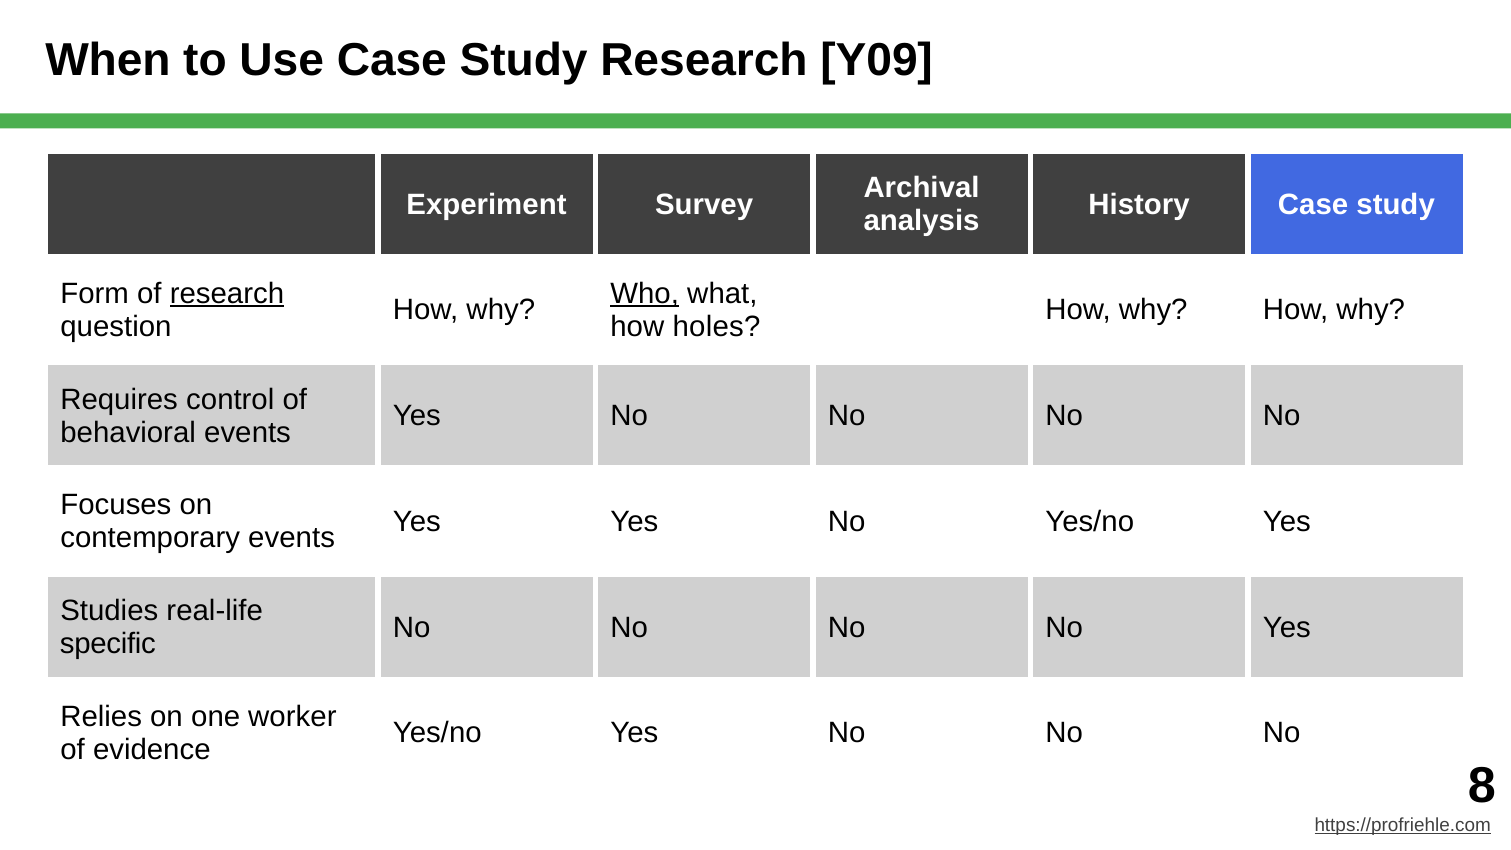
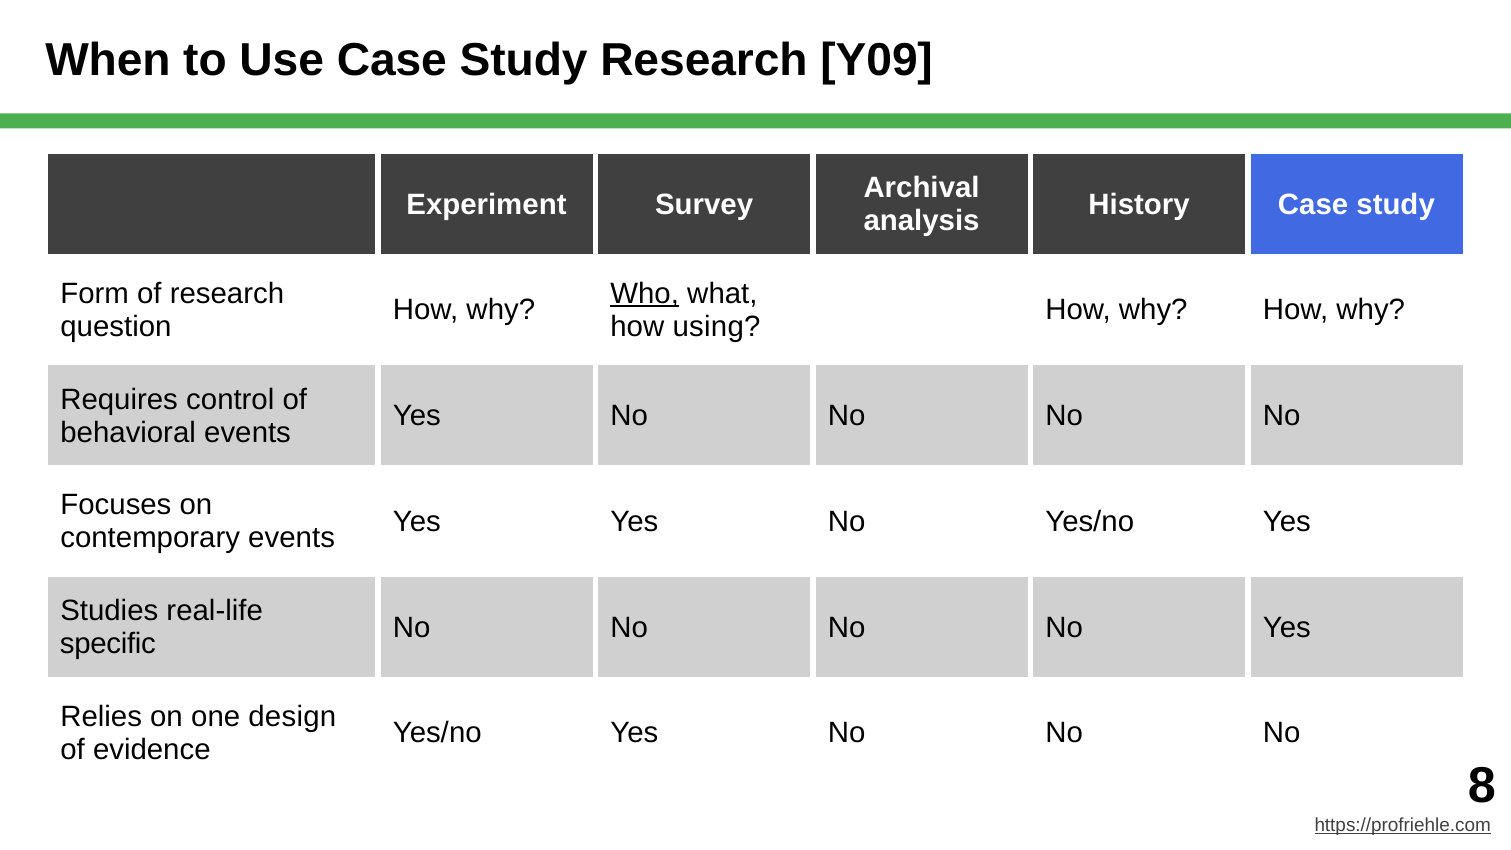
research underline: present -> none (227, 294)
holes: holes -> using (717, 327)
worker: worker -> design (292, 716)
